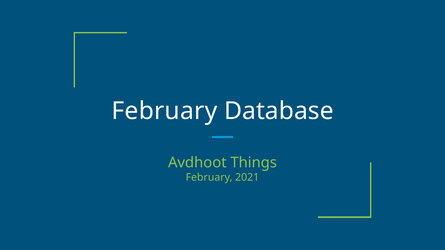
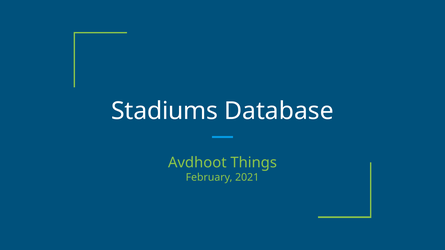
February: February -> Stadiums (165, 111)
